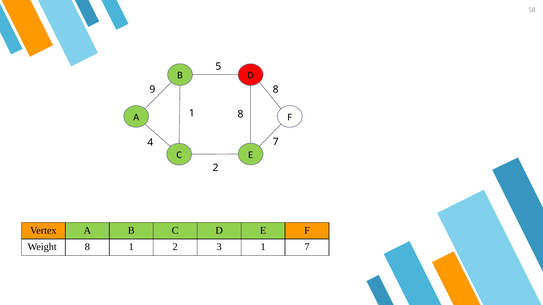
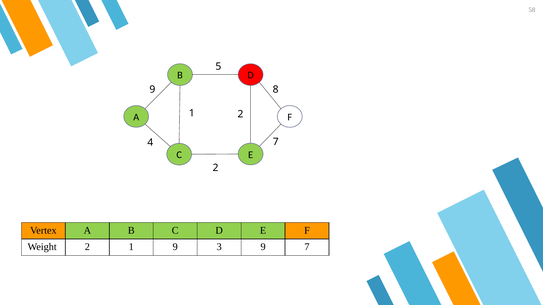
8: 8 -> 2 (240, 114)
Weight 8: 8 -> 2 (87, 247)
1 2: 2 -> 9 (175, 247)
3 1: 1 -> 9 (263, 247)
